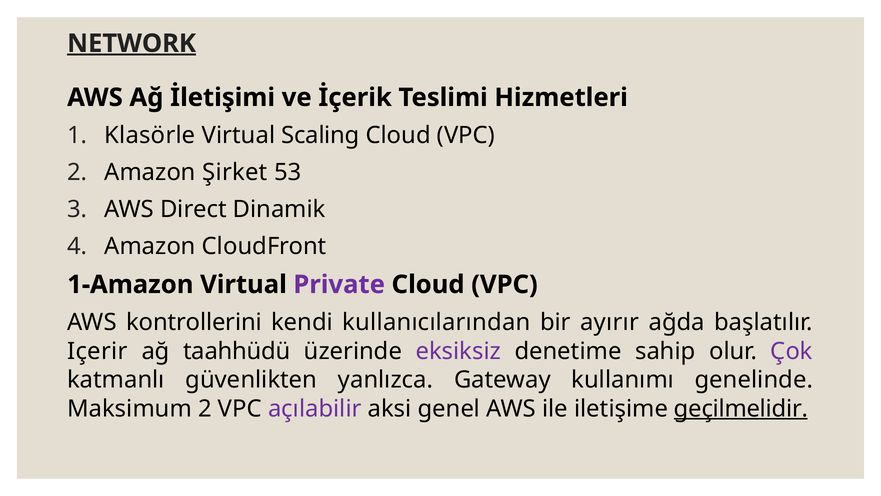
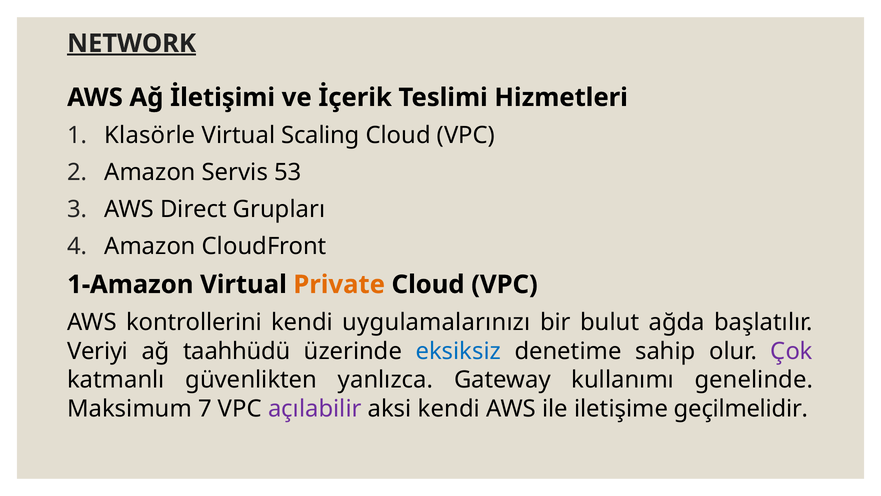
Şirket: Şirket -> Servis (235, 172)
Dinamik: Dinamik -> Grupları (279, 209)
Private colour: purple -> orange (339, 284)
kullanıcılarından: kullanıcılarından -> uygulamalarınızı (436, 322)
ayırır: ayırır -> bulut (610, 322)
Içerir: Içerir -> Veriyi (98, 351)
eksiksiz colour: purple -> blue (458, 351)
Maksimum 2: 2 -> 7 (205, 408)
aksi genel: genel -> kendi (449, 408)
geçilmelidir underline: present -> none (741, 408)
